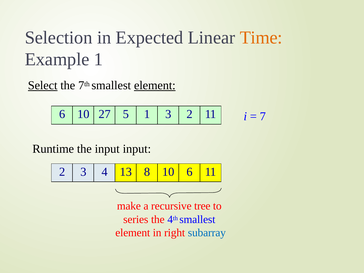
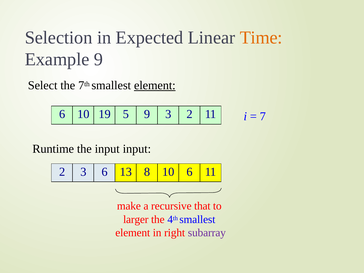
Example 1: 1 -> 9 (99, 59)
Select underline: present -> none (43, 85)
27: 27 -> 19 (105, 114)
5 1: 1 -> 9 (147, 114)
3 4: 4 -> 6 (105, 172)
tree: tree -> that (202, 206)
series: series -> larger (136, 219)
subarray colour: blue -> purple (207, 233)
